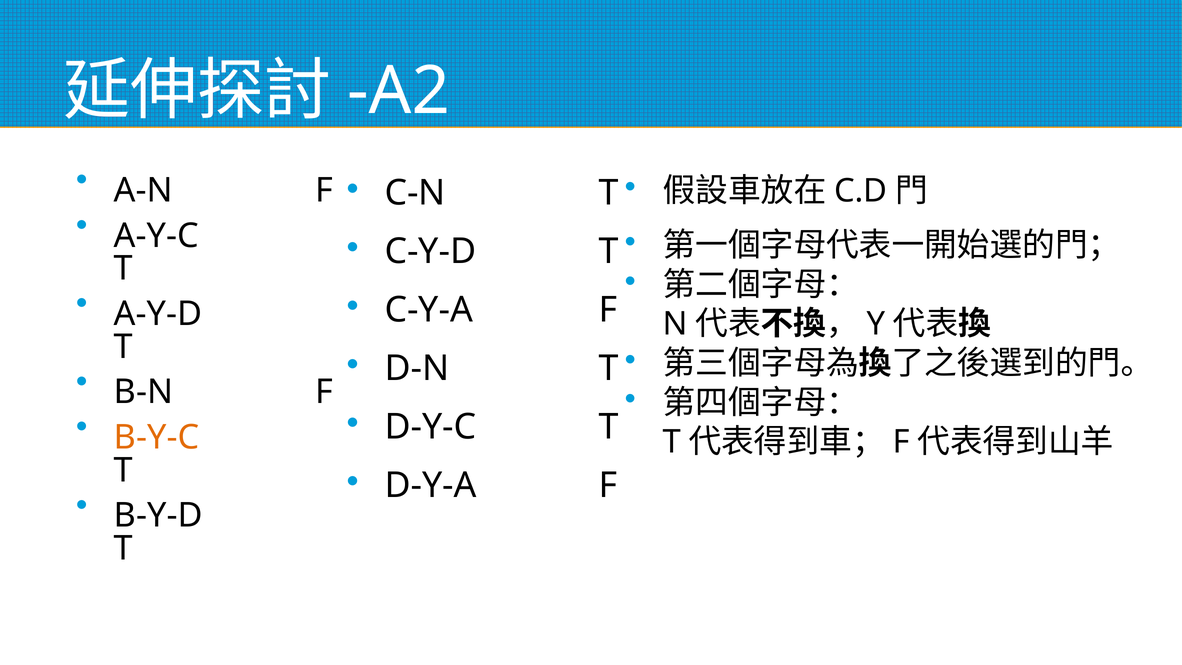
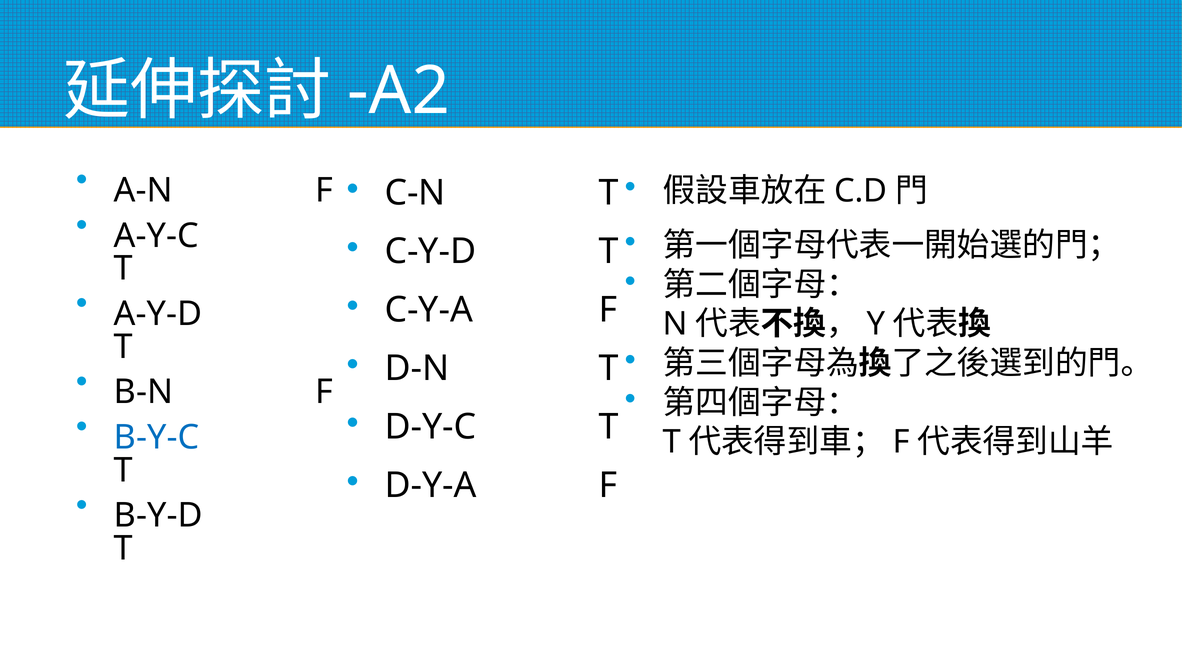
B-Y-C colour: orange -> blue (157, 437)
